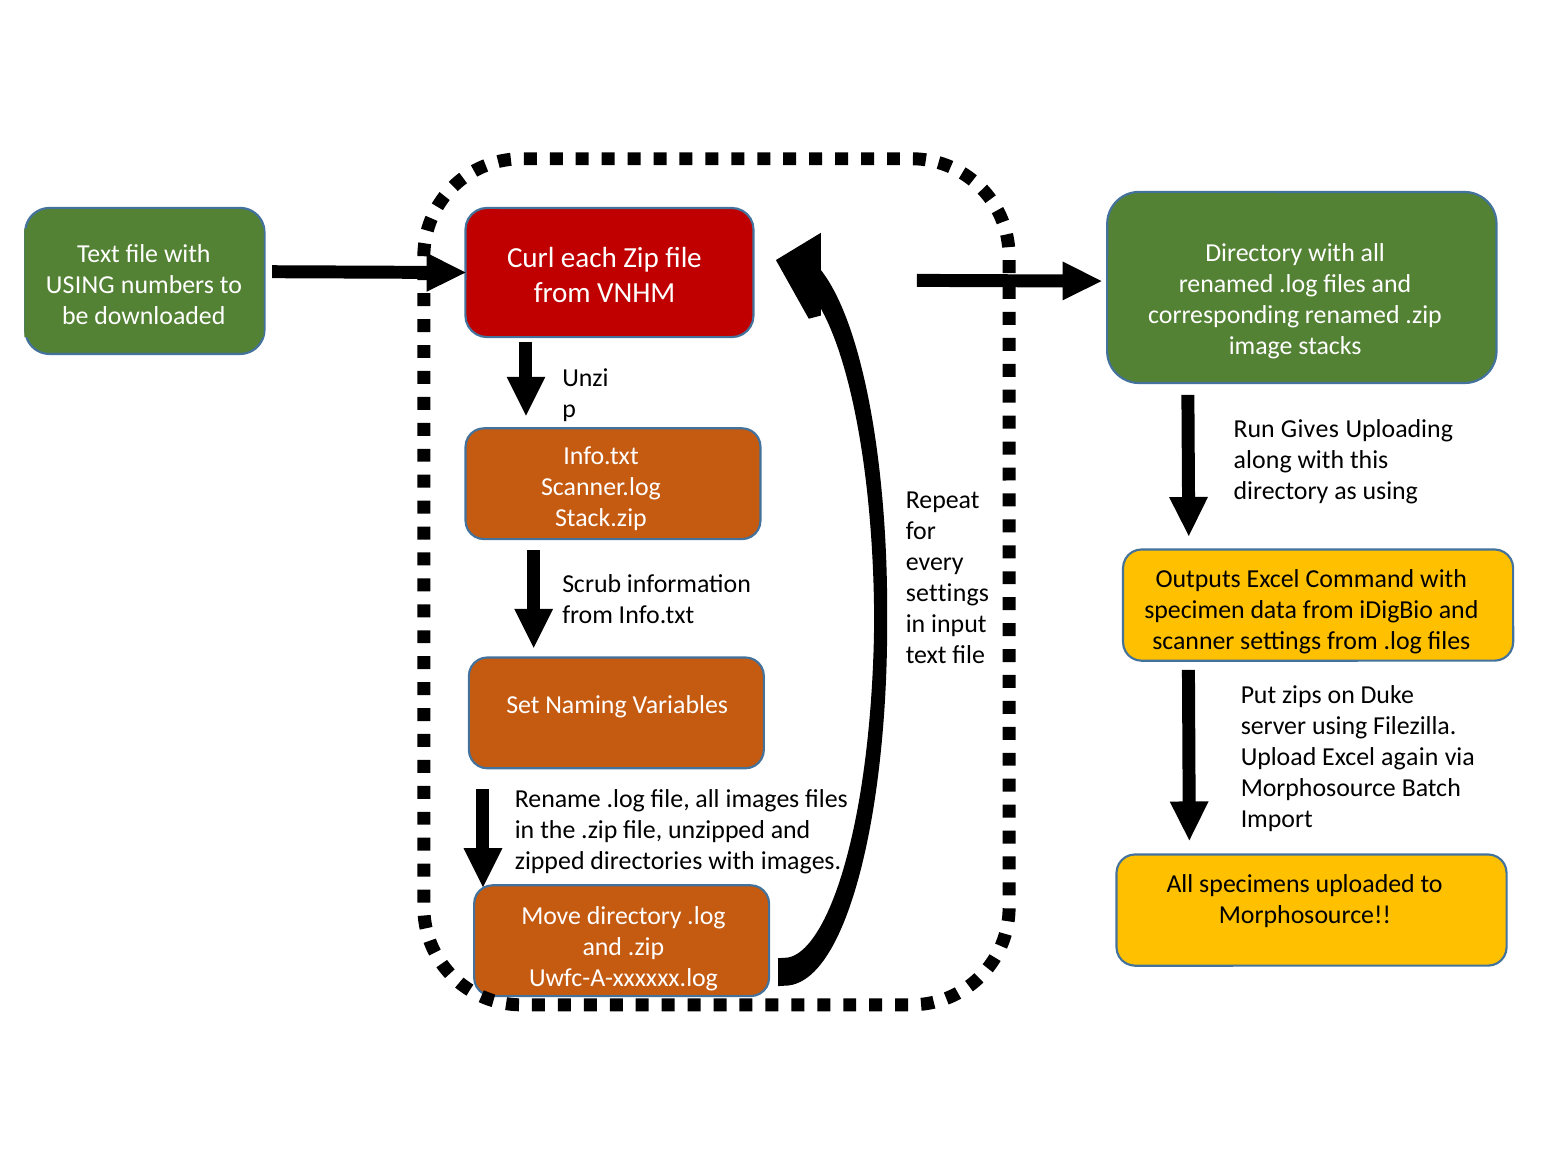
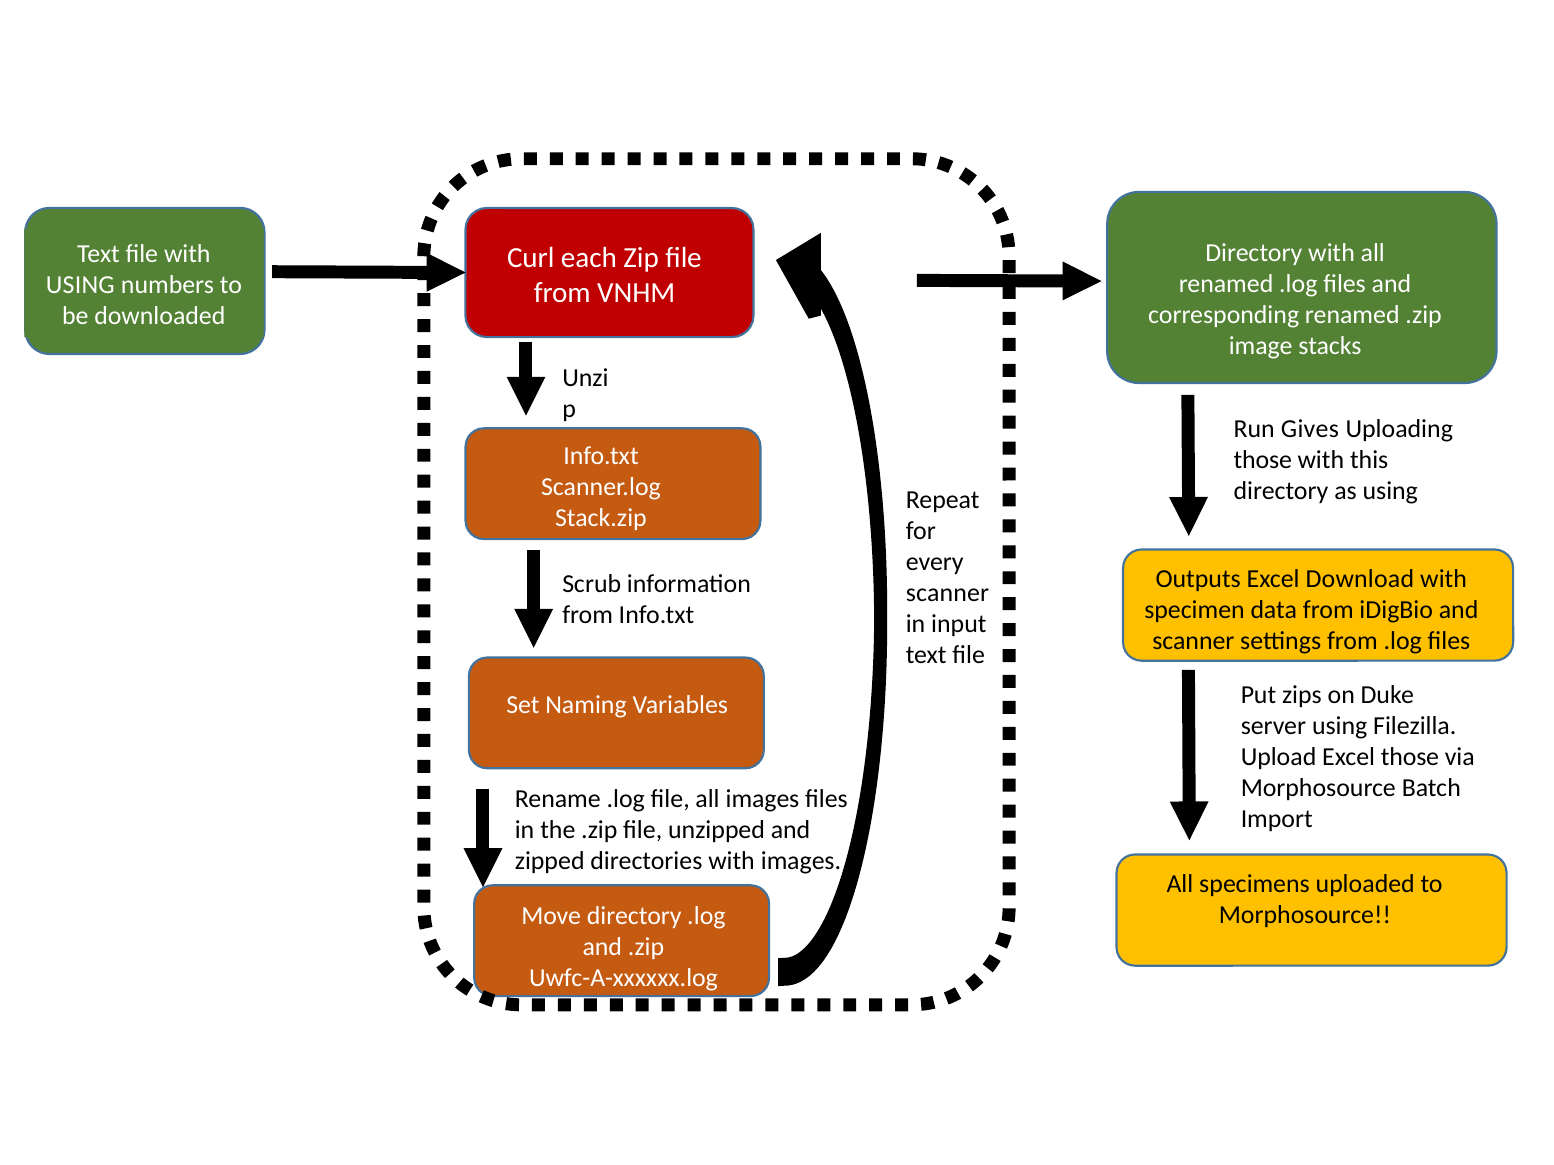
along: along -> those (1263, 460)
Command: Command -> Download (1360, 579)
settings: settings -> scanner (947, 594)
Excel again: again -> those (1410, 757)
